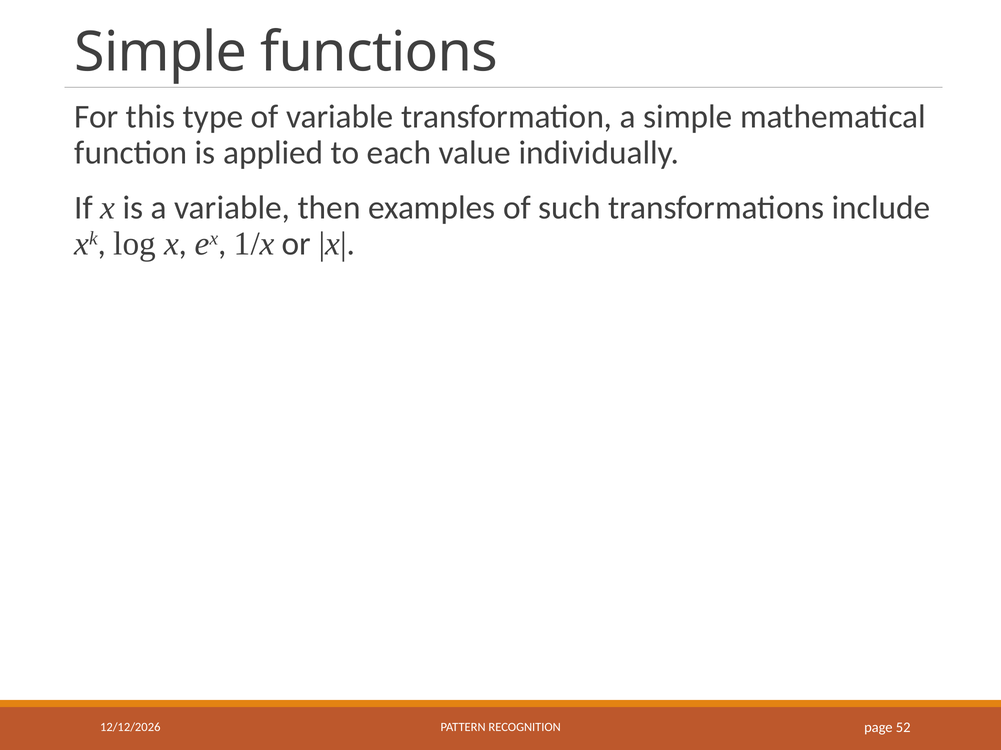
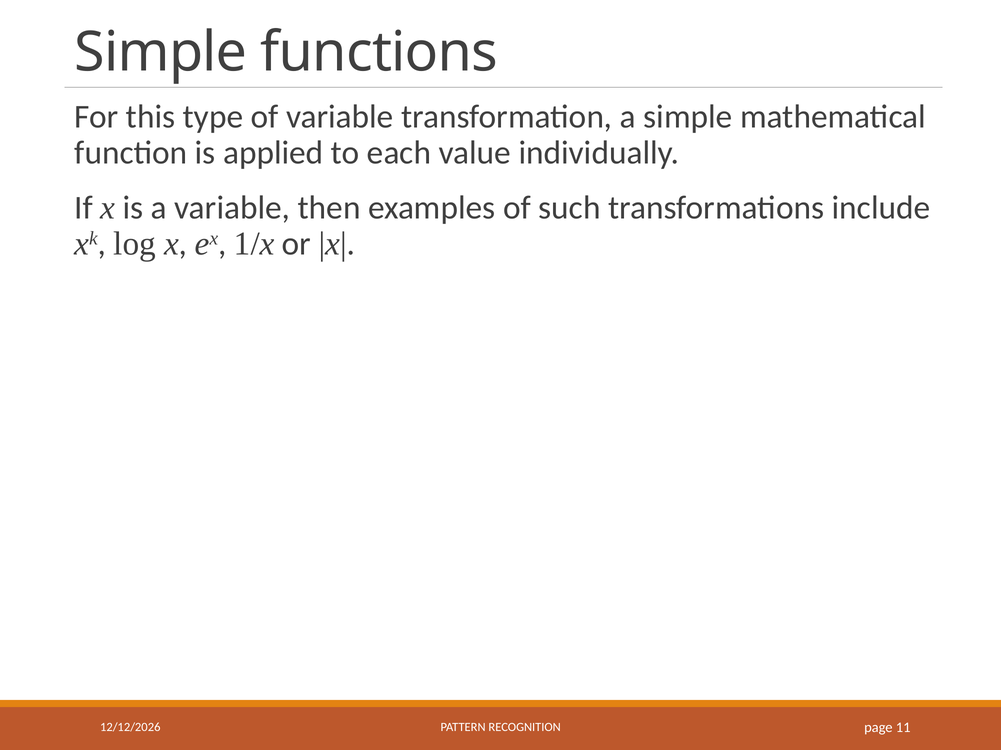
52: 52 -> 11 (903, 728)
